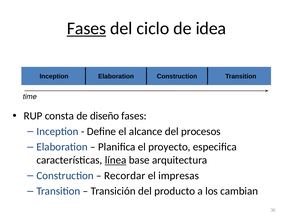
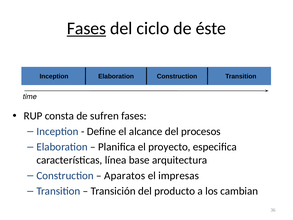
idea: idea -> éste (211, 28)
diseño: diseño -> sufren (104, 116)
línea underline: present -> none (116, 160)
Recordar: Recordar -> Aparatos (125, 175)
